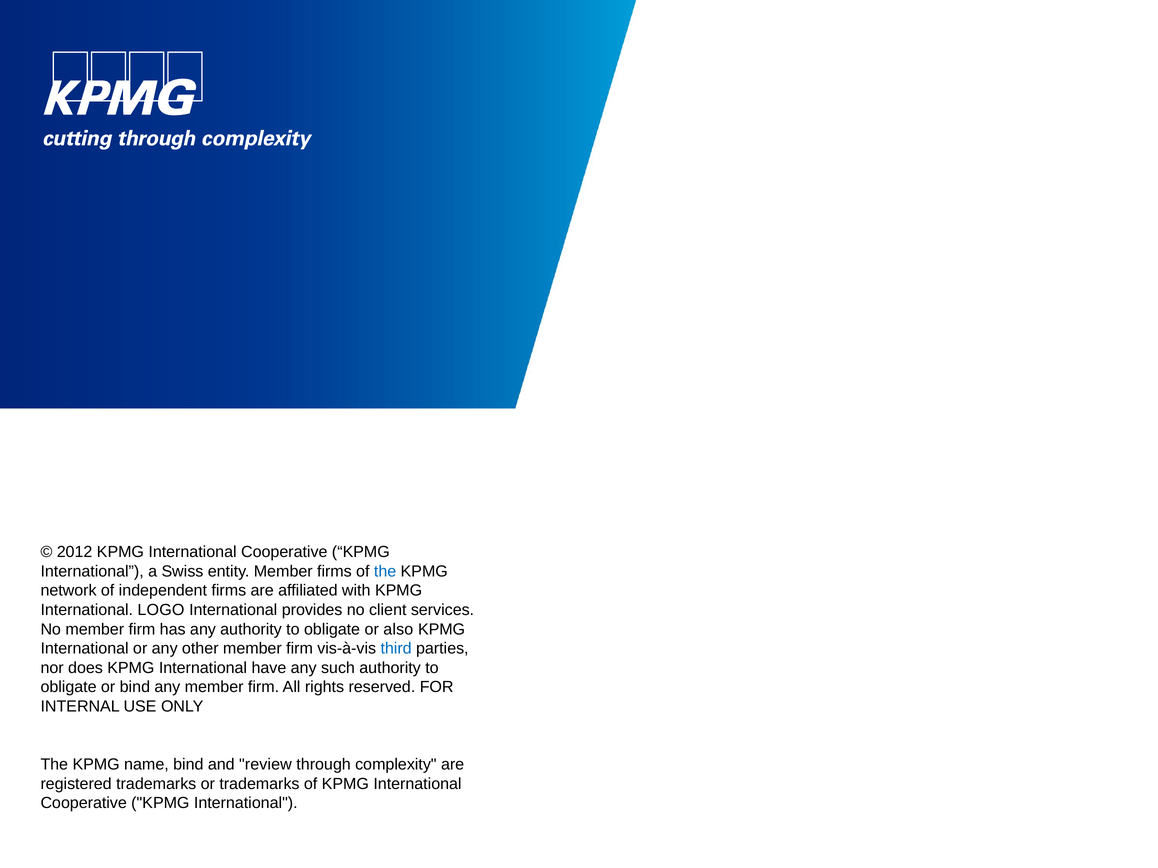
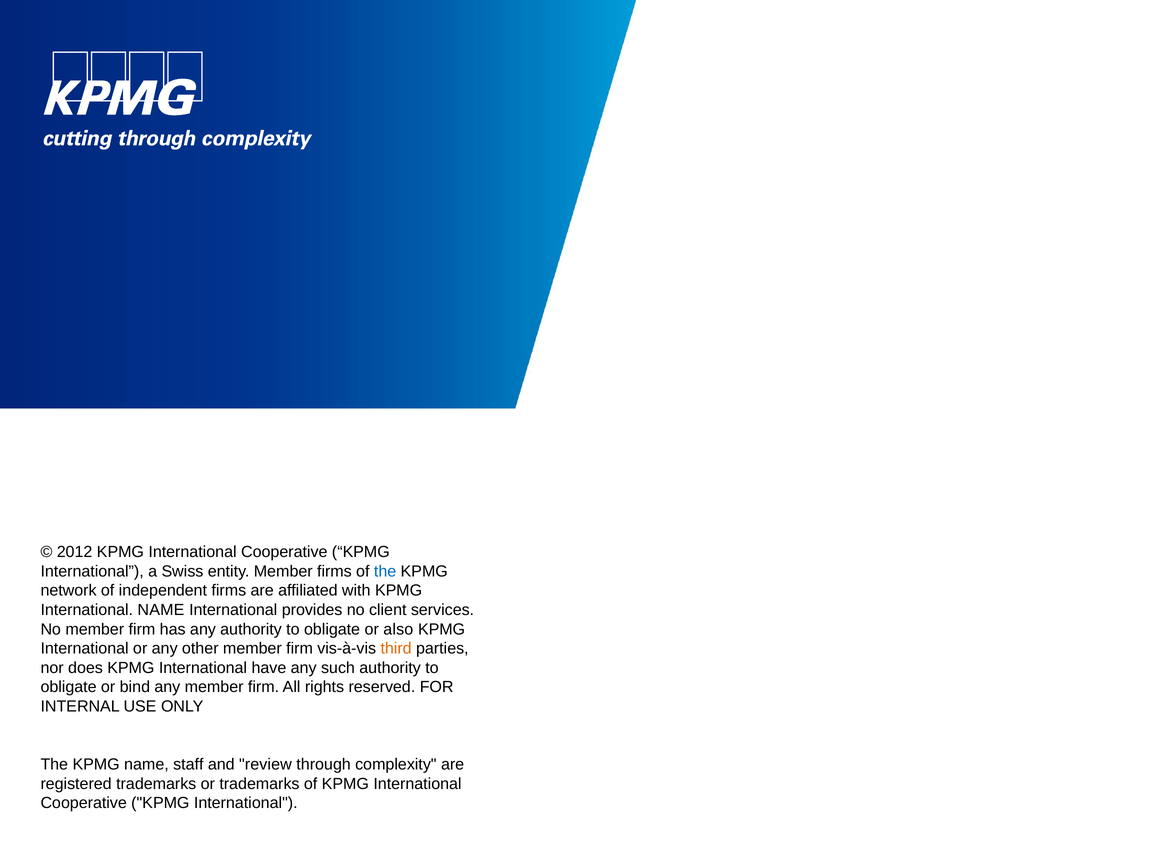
International LOGO: LOGO -> NAME (161, 610)
third colour: blue -> orange (396, 649)
name bind: bind -> staff (188, 765)
